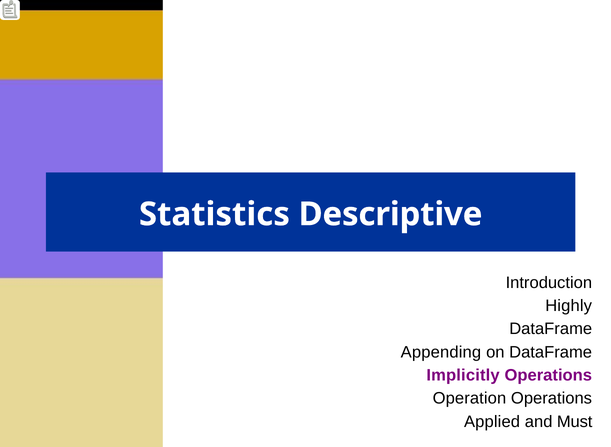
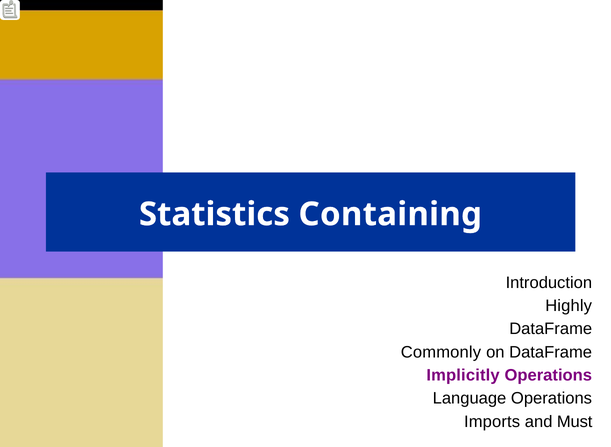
Descriptive: Descriptive -> Containing (390, 214)
Appending: Appending -> Commonly (441, 352)
Operation: Operation -> Language (470, 399)
Applied: Applied -> Imports (492, 422)
